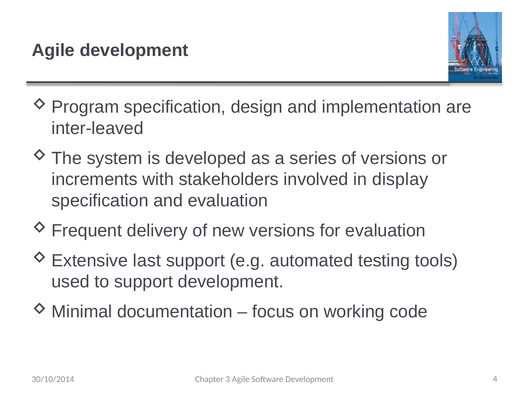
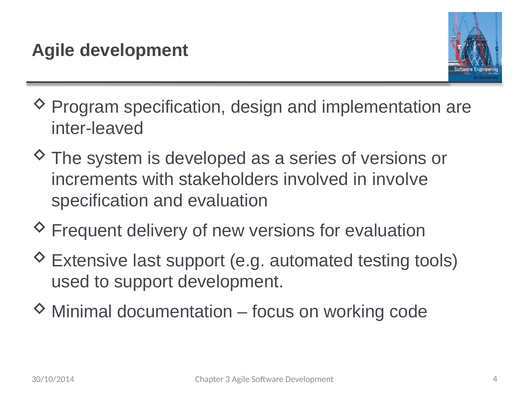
display: display -> involve (400, 179)
